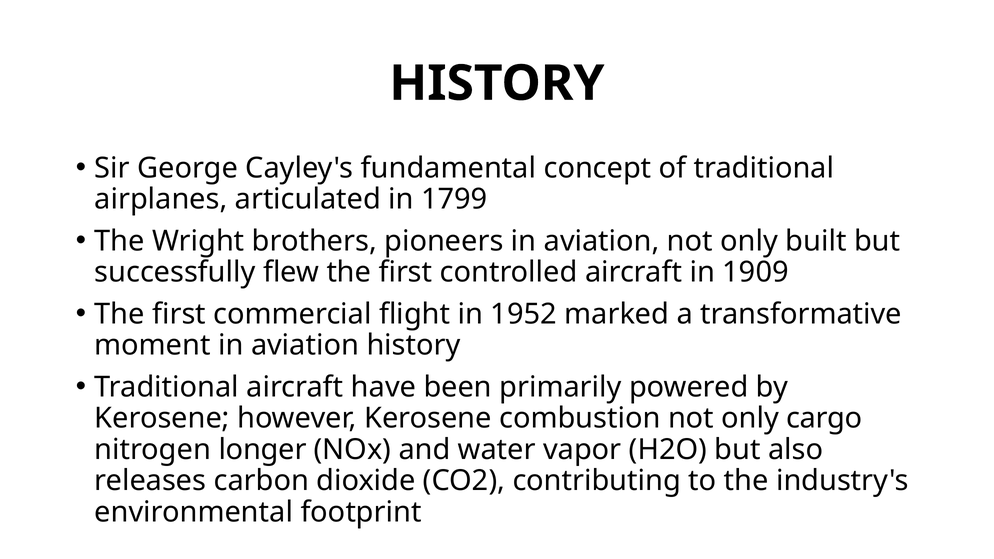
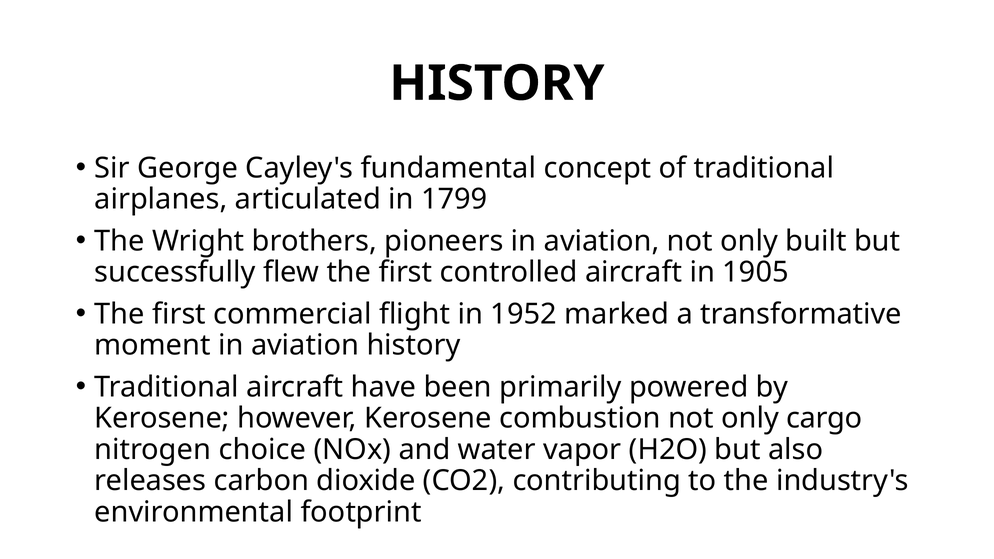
1909: 1909 -> 1905 (756, 272)
longer: longer -> choice (262, 450)
